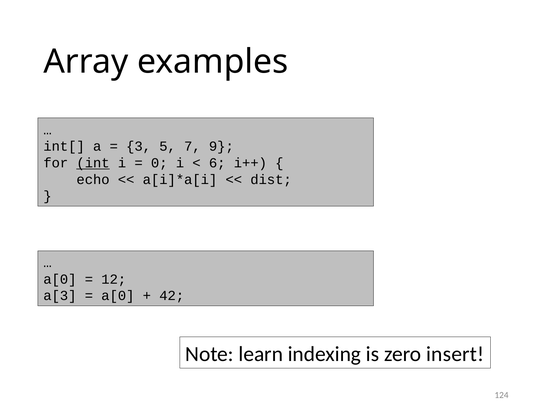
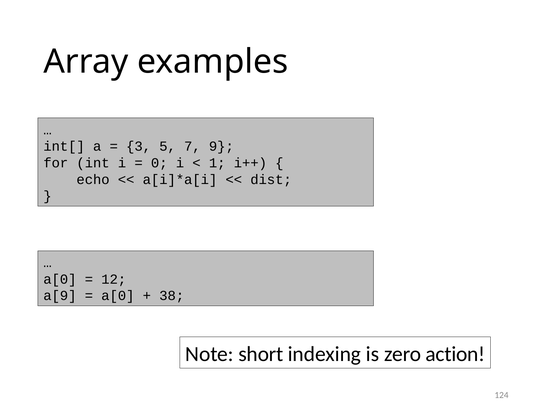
int underline: present -> none (93, 163)
6: 6 -> 1 (217, 163)
a[3: a[3 -> a[9 (60, 296)
42: 42 -> 38 (172, 296)
learn: learn -> short (261, 354)
insert: insert -> action (455, 354)
